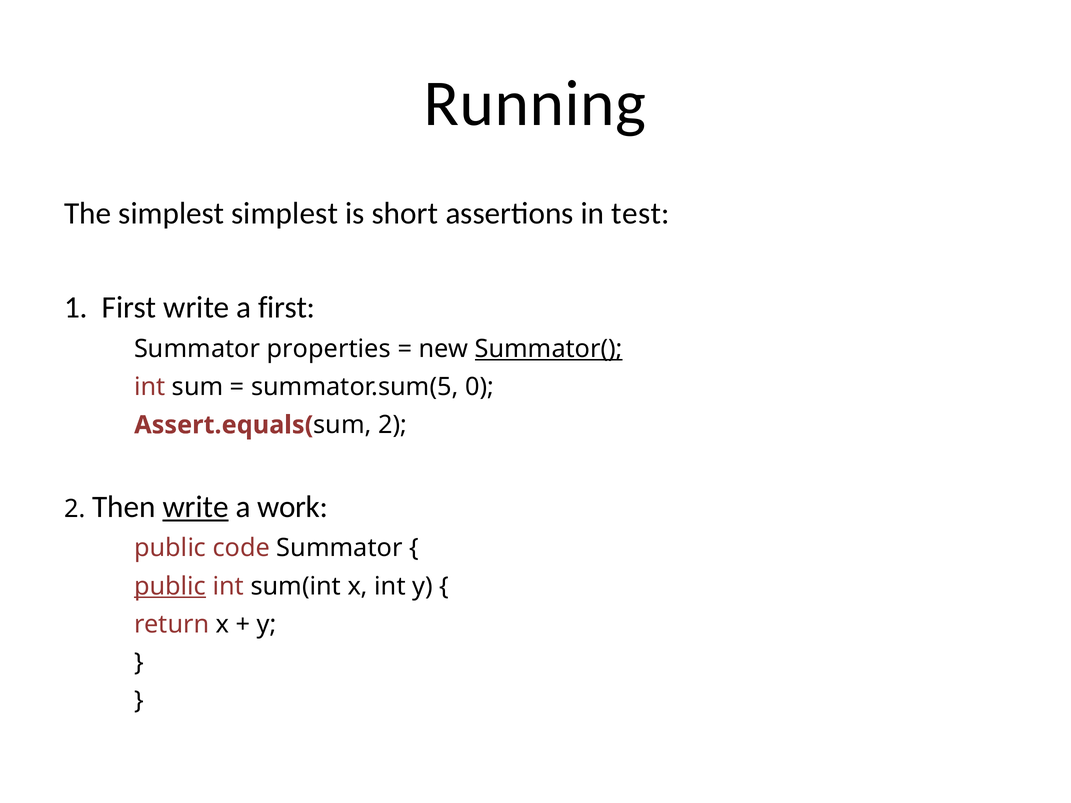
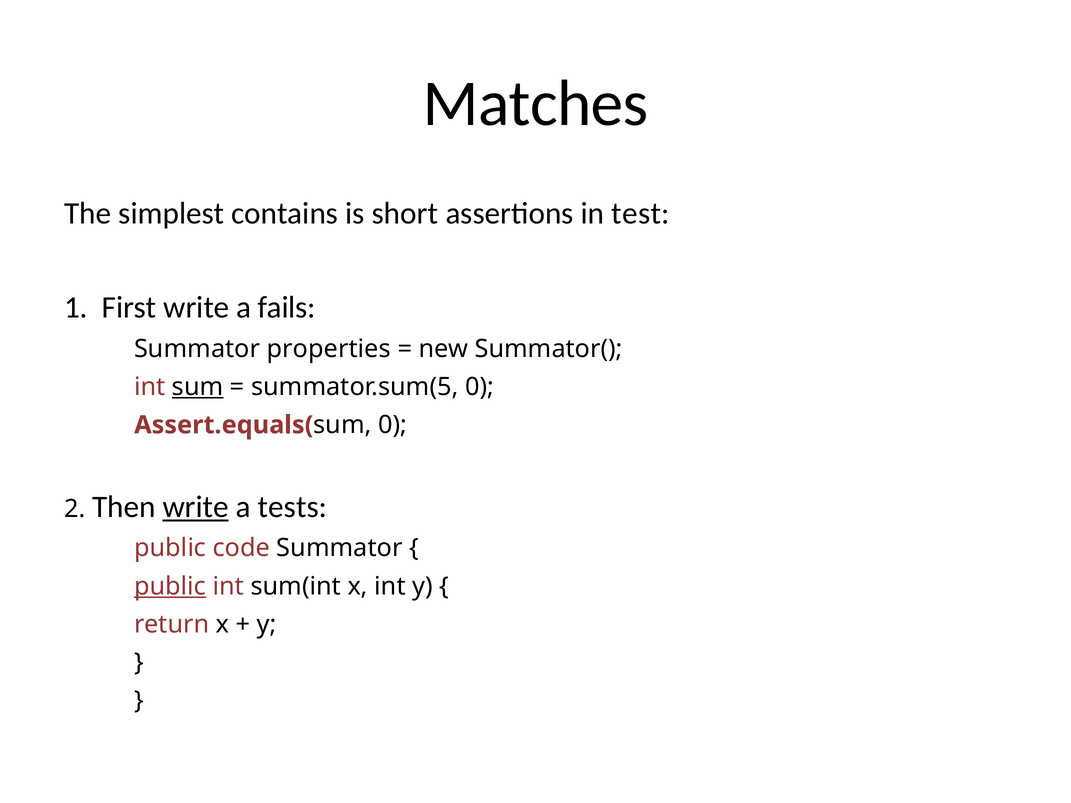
Running: Running -> Matches (536, 104)
simplest simplest: simplest -> contains (285, 214)
a first: first -> fails (287, 308)
Summator( underline: present -> none (549, 349)
sum underline: none -> present (198, 387)
Assert.equals(sum 2: 2 -> 0 (393, 425)
work: work -> tests (292, 507)
